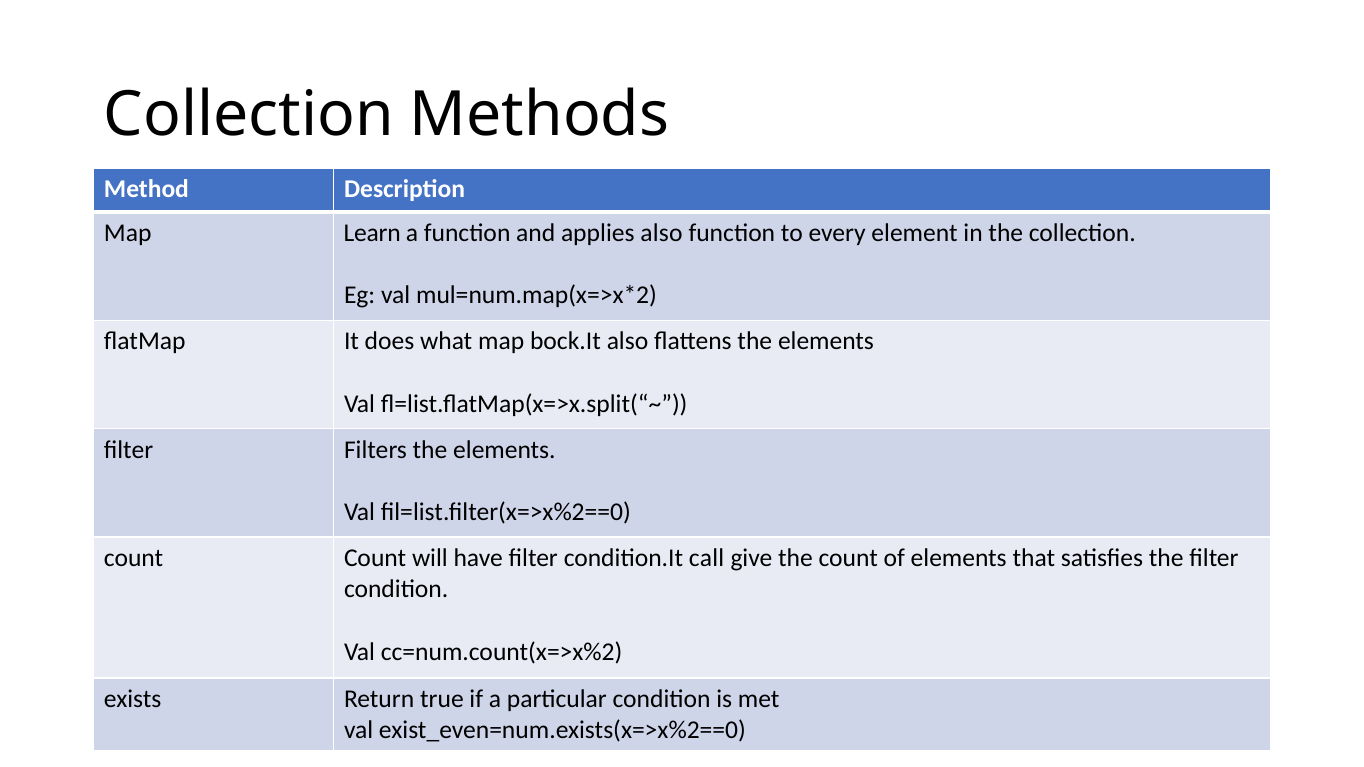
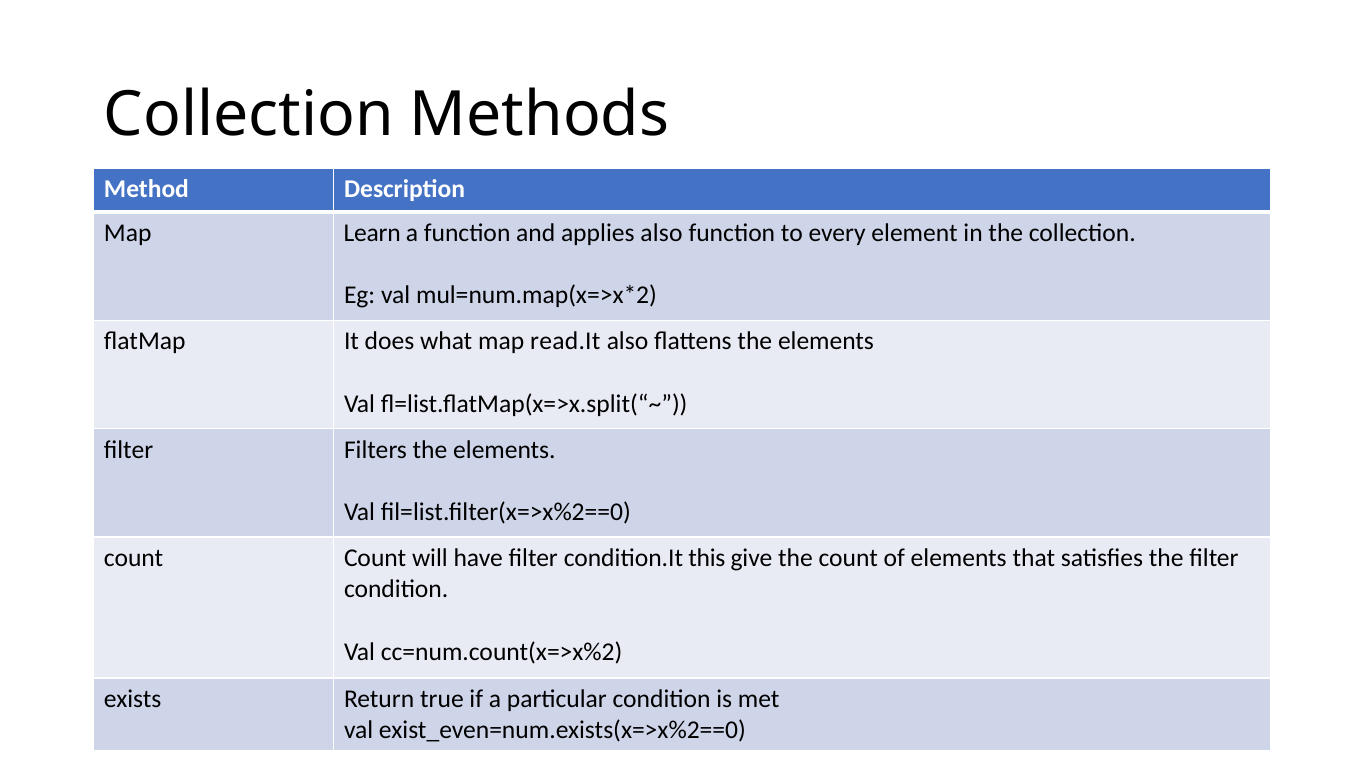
bock.It: bock.It -> read.It (565, 341)
call: call -> this (707, 558)
